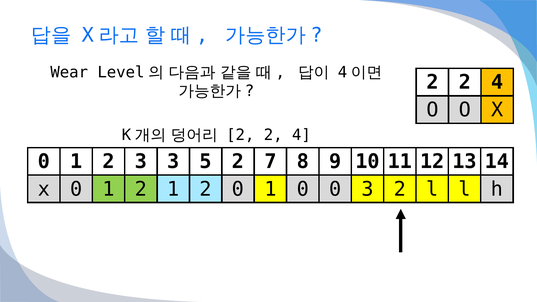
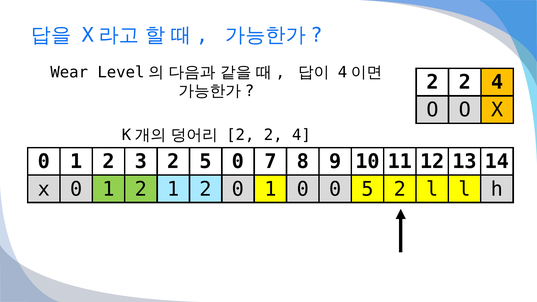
3 3: 3 -> 2 (173, 162)
5 2: 2 -> 0 (238, 162)
0 3: 3 -> 5 (368, 189)
